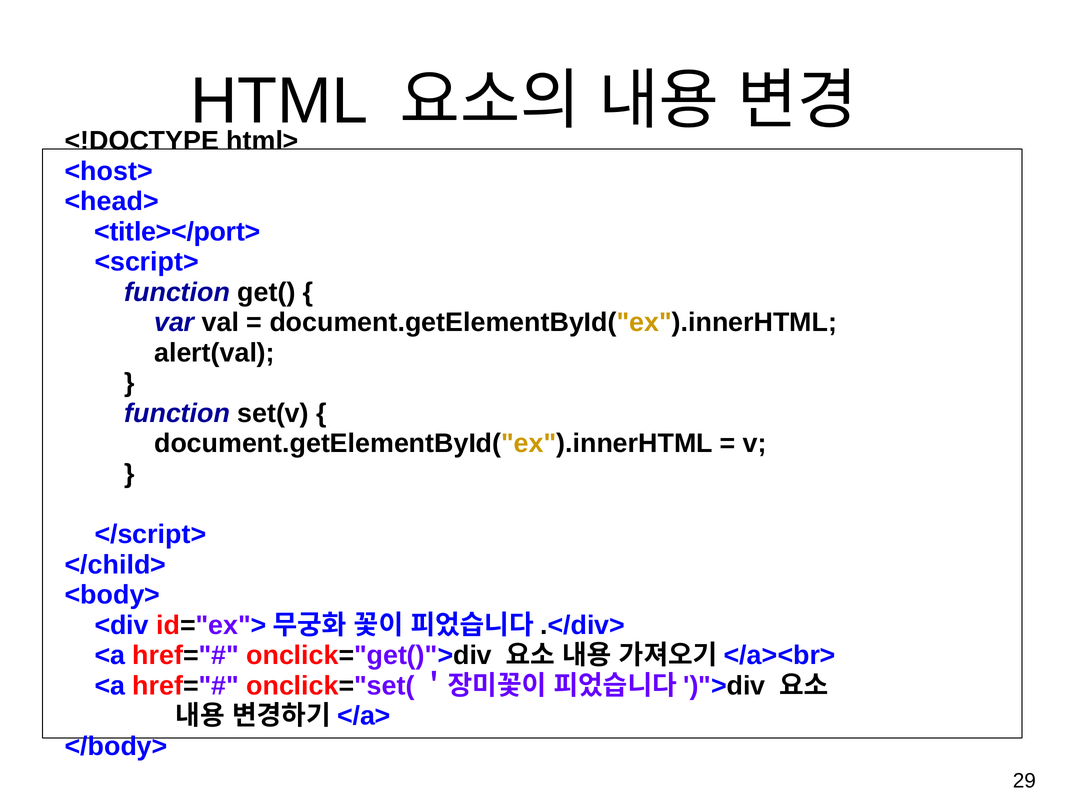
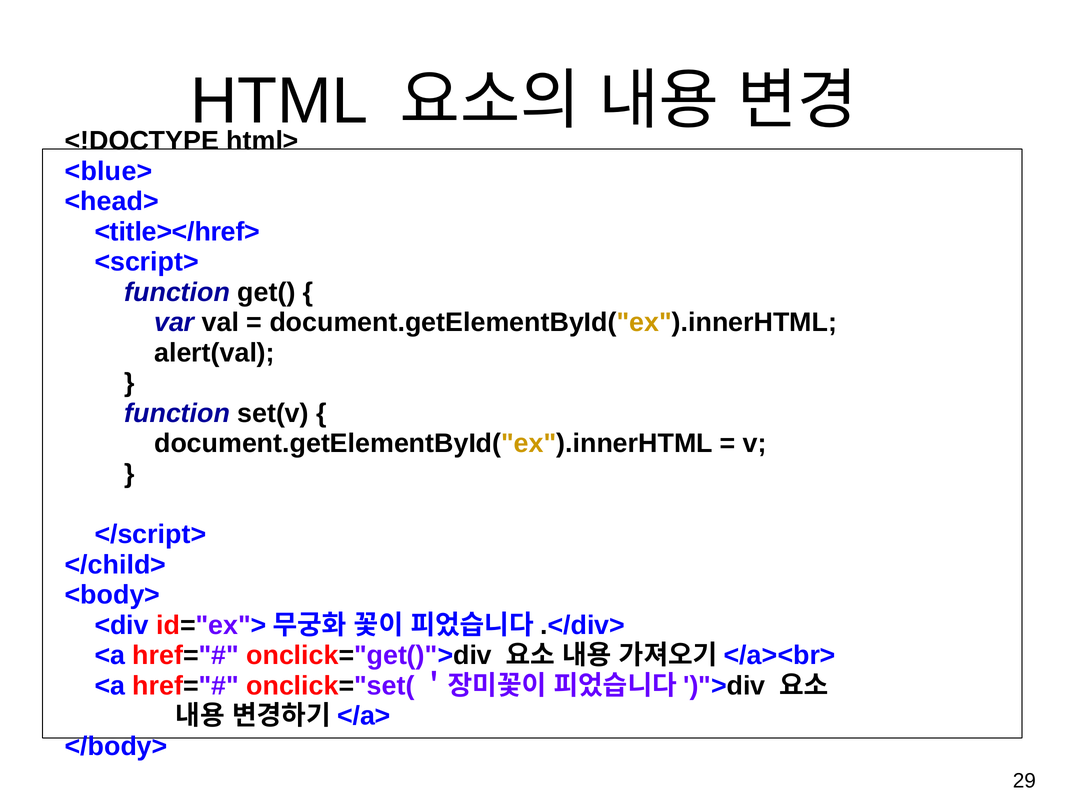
<host>: <host> -> <blue> (109, 171)
<title></port>: <title></port> -> <title></href> (177, 232)
